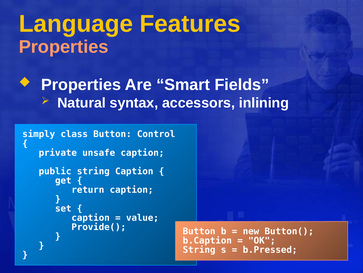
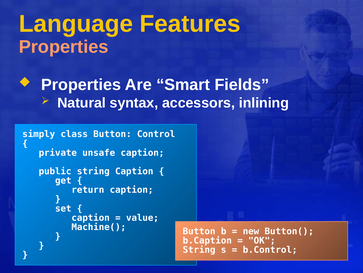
Provide(: Provide( -> Machine( (99, 226)
b.Pressed: b.Pressed -> b.Control (270, 249)
